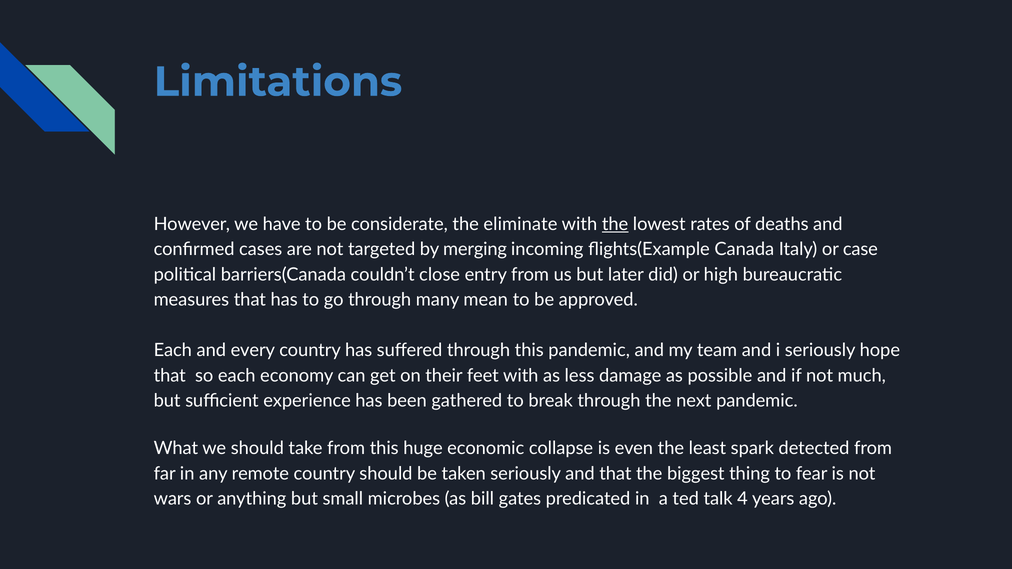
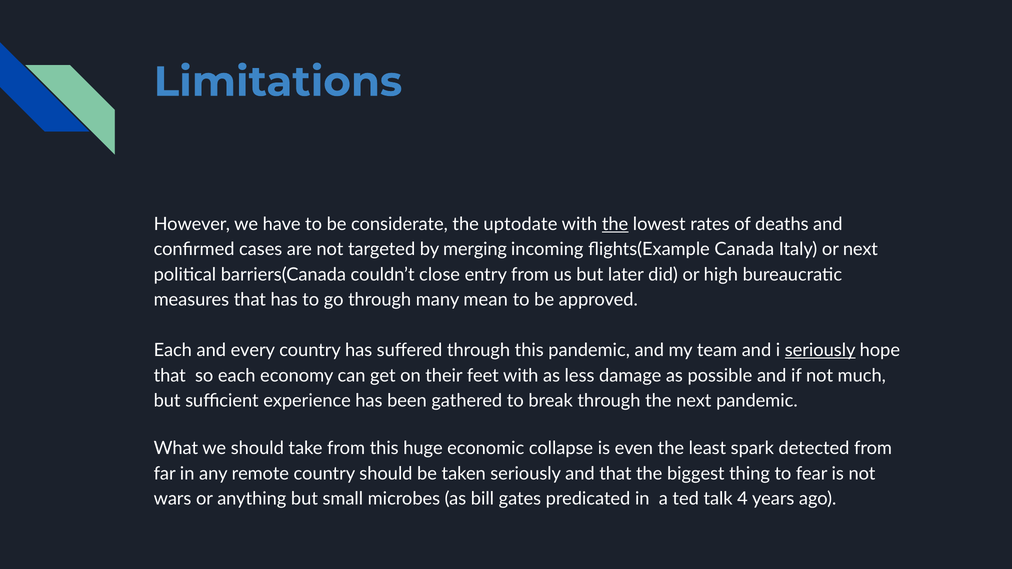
eliminate: eliminate -> uptodate (520, 224)
or case: case -> next (860, 250)
seriously underline: none -> present (820, 350)
